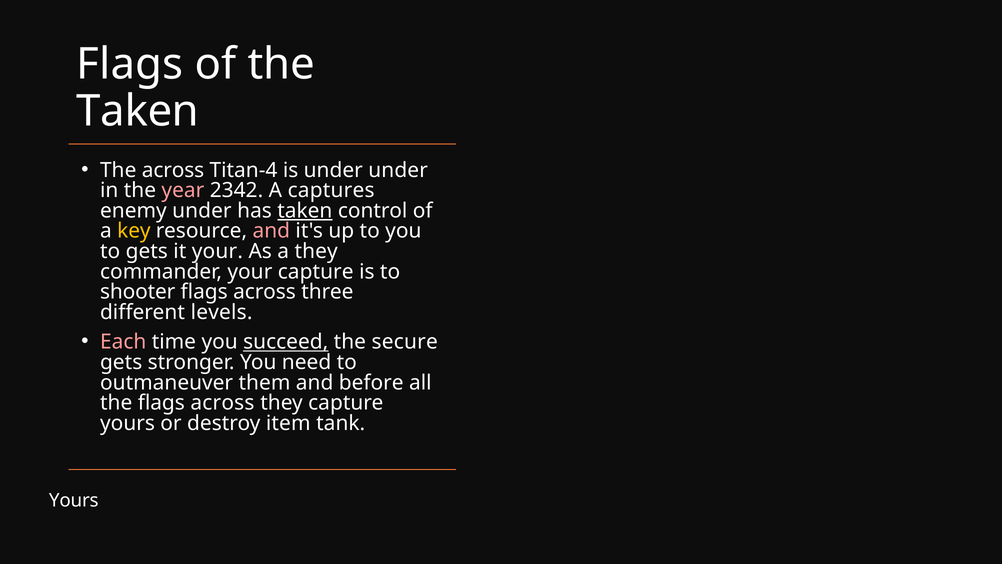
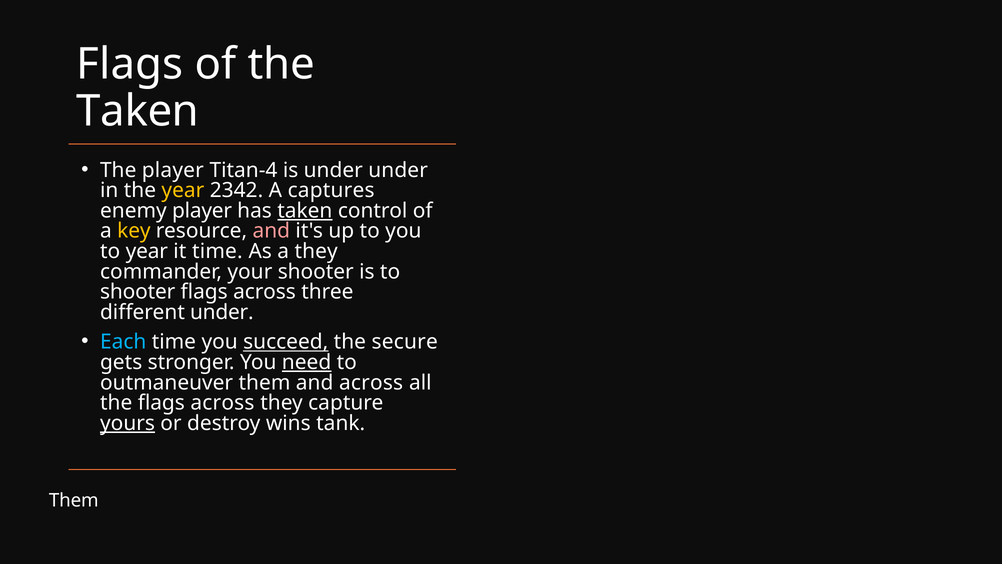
The across: across -> player (173, 170)
year colour: pink -> yellow (183, 190)
enemy under: under -> player (202, 211)
to gets: gets -> year (147, 251)
it your: your -> time (217, 251)
your capture: capture -> shooter (316, 271)
different levels: levels -> under (222, 312)
Each colour: pink -> light blue (123, 342)
need underline: none -> present (307, 362)
and before: before -> across (371, 382)
yours underline: none -> present (128, 423)
item: item -> wins (288, 423)
Yours: Yours -> Them (74, 500)
